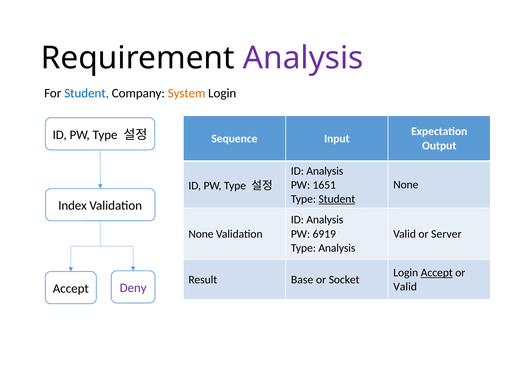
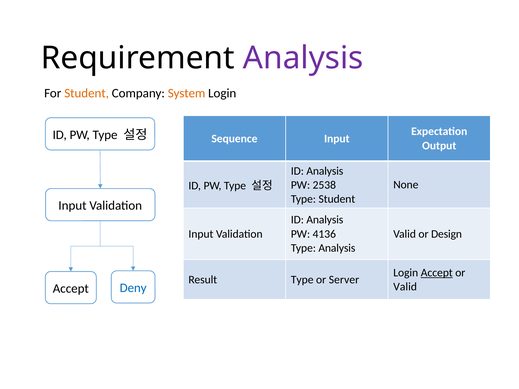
Student colour: blue -> orange (87, 93)
1651: 1651 -> 2538 (324, 185)
Student underline: present -> none (337, 199)
Index: Index -> Input (72, 206)
None: None -> Input (201, 234)
6919: 6919 -> 4136 (324, 234)
Server: Server -> Design (447, 234)
Result Base: Base -> Type (302, 280)
Socket: Socket -> Server (344, 280)
Deny colour: purple -> blue (133, 288)
